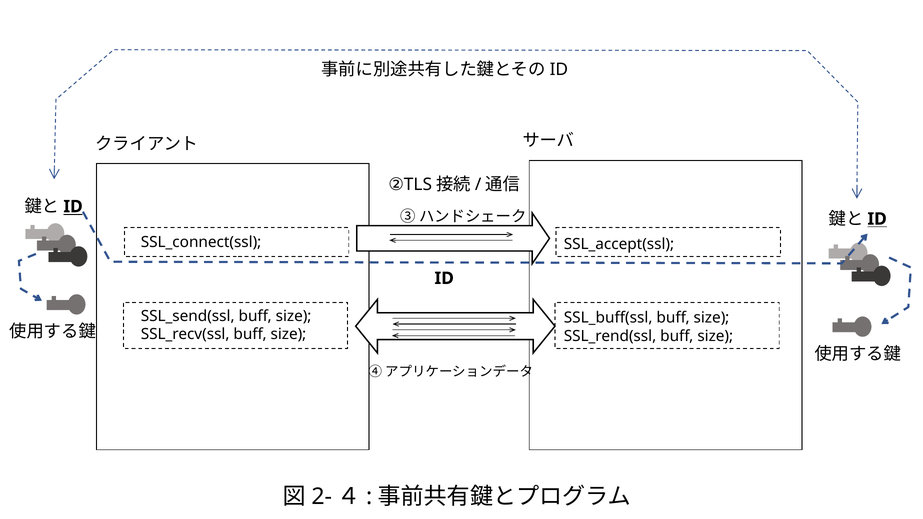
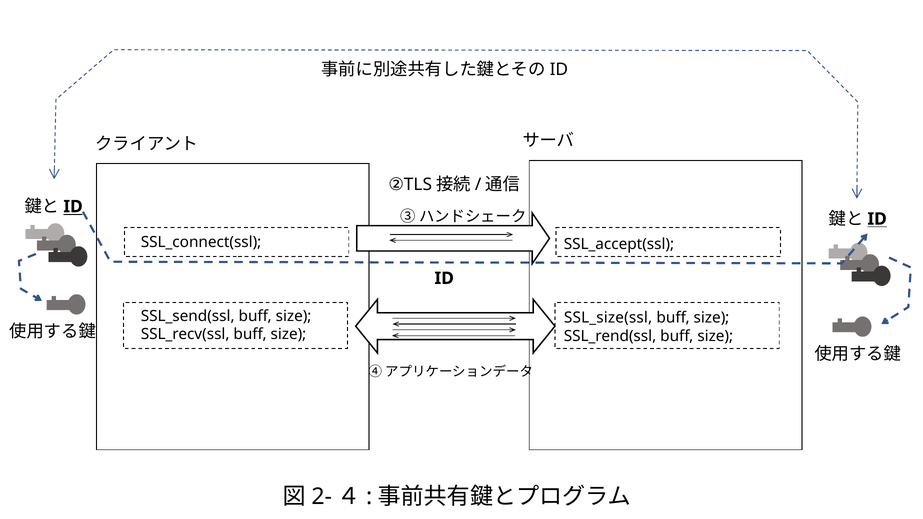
SSL_buff(ssl: SSL_buff(ssl -> SSL_size(ssl (608, 318)
